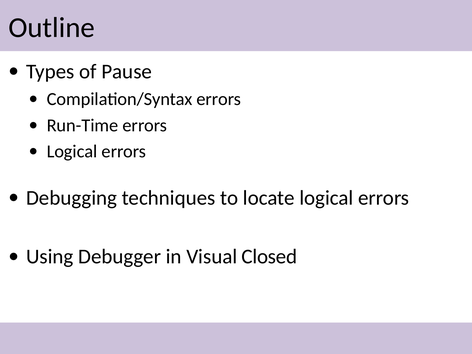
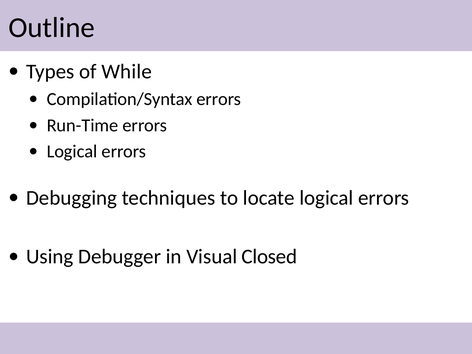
Pause: Pause -> While (127, 71)
